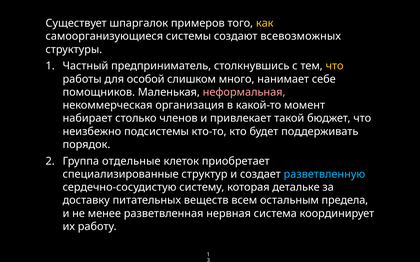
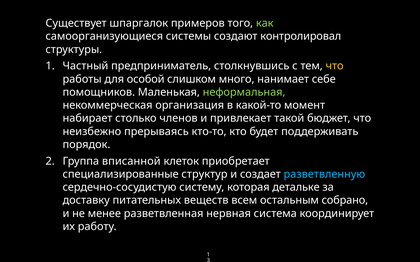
как colour: yellow -> light green (265, 23)
всевозможных: всевозможных -> контролировал (301, 36)
неформальная colour: pink -> light green (244, 92)
подсистемы: подсистемы -> прерываясь (156, 132)
отдельные: отдельные -> вписанной (131, 161)
предела: предела -> собрано (345, 201)
